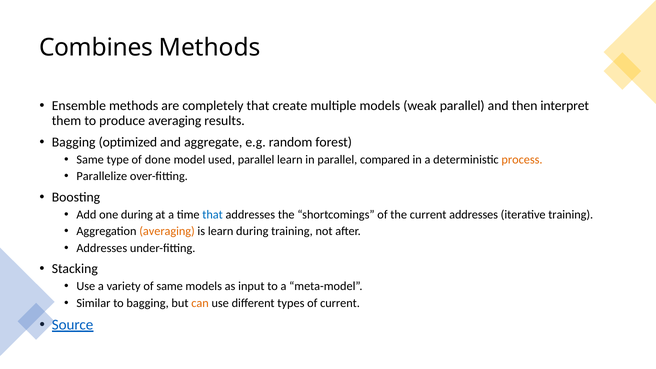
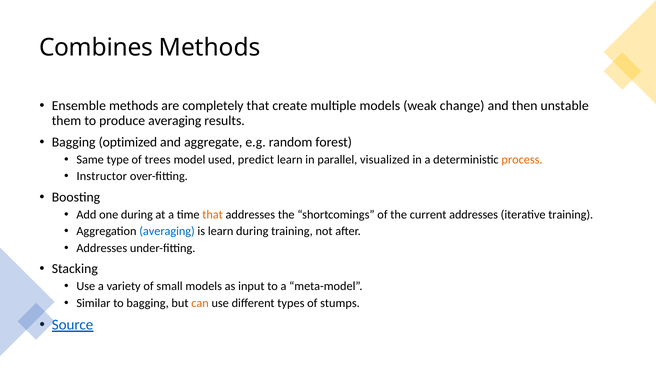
weak parallel: parallel -> change (462, 106)
interpret: interpret -> unstable (565, 106)
done: done -> trees (158, 160)
used parallel: parallel -> predict (256, 160)
compared: compared -> visualized (385, 160)
Parallelize: Parallelize -> Instructor (102, 176)
that colour: blue -> orange (213, 215)
averaging colour: orange -> blue (167, 231)
of same: same -> small (170, 286)
of current: current -> stumps (340, 303)
